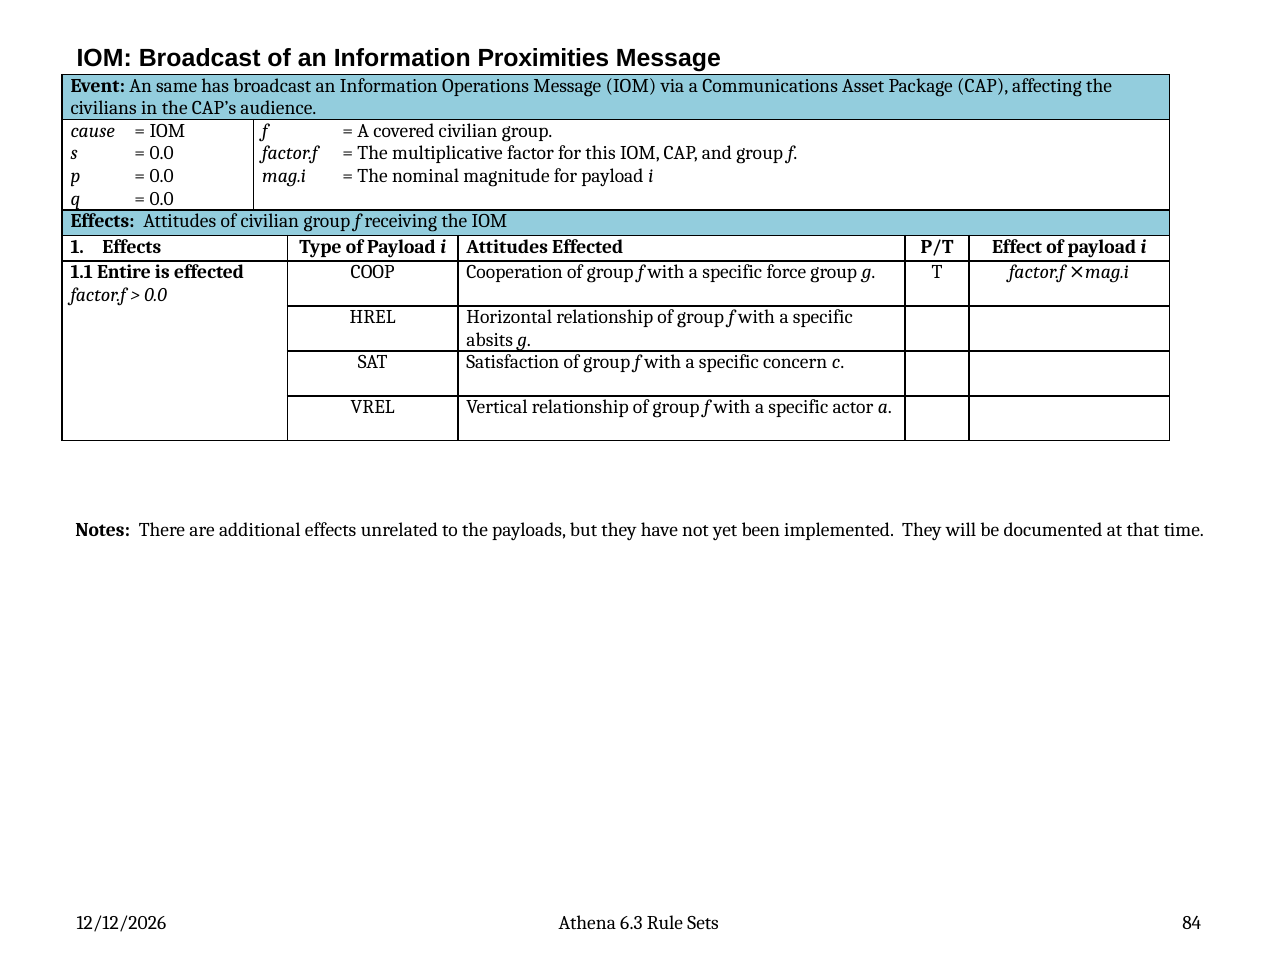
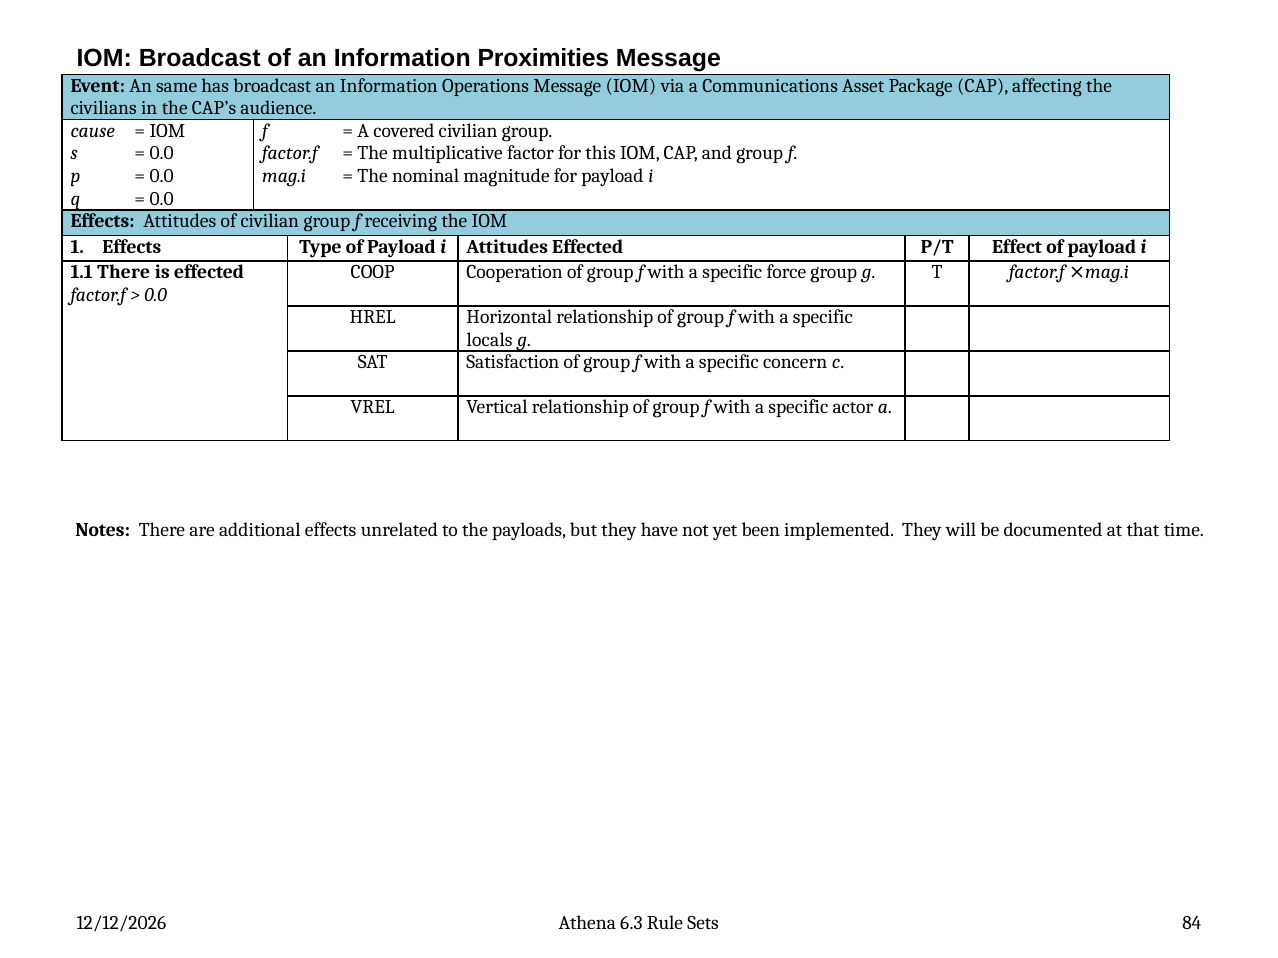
1.1 Entire: Entire -> There (124, 273)
absits: absits -> locals (490, 340)
